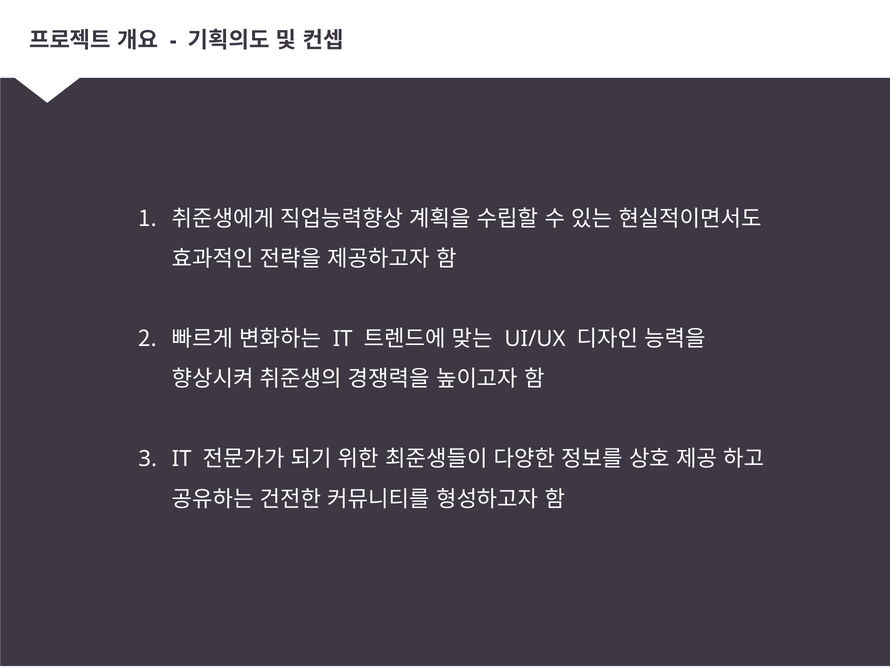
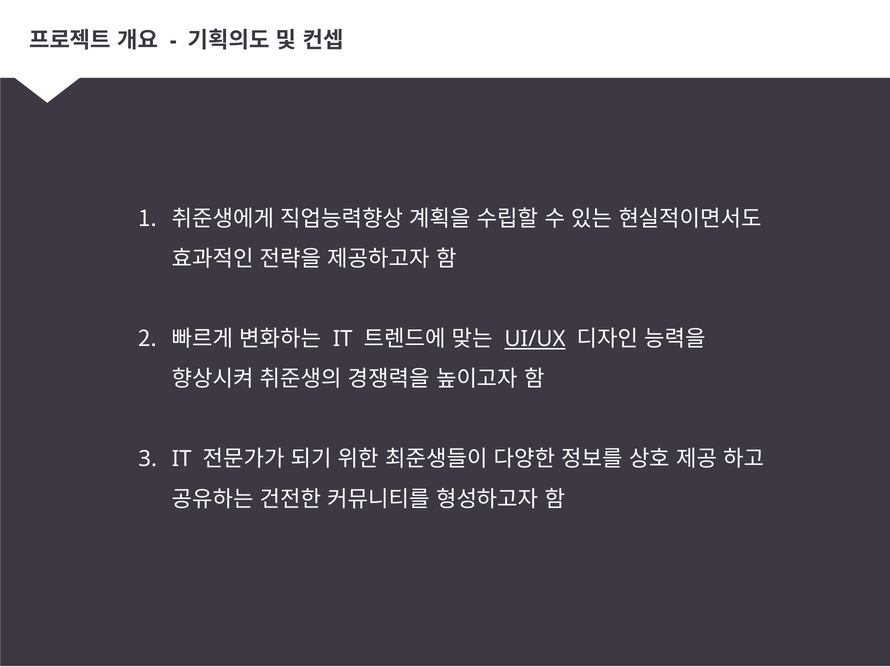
UI/UX underline: none -> present (535, 339)
